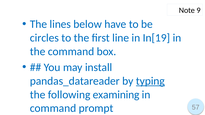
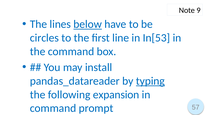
below underline: none -> present (88, 24)
In[19: In[19 -> In[53 (156, 38)
examining: examining -> expansion (116, 95)
